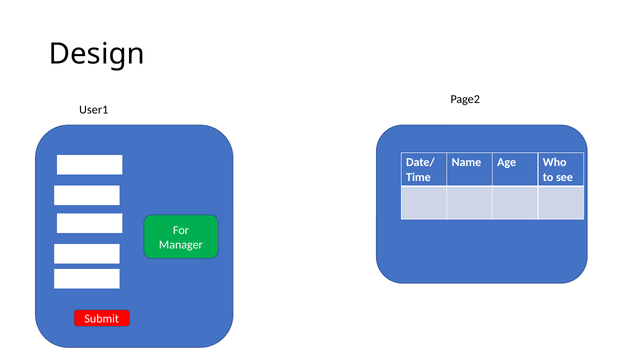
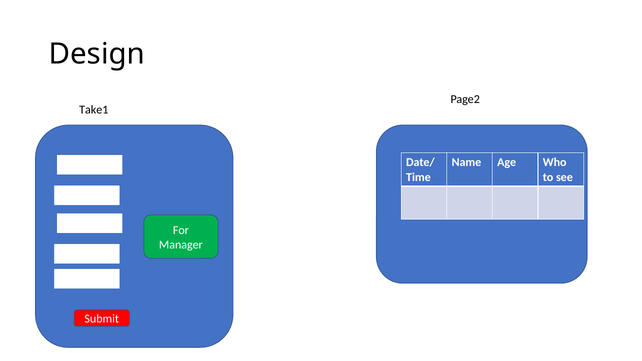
User1: User1 -> Take1 (94, 110)
